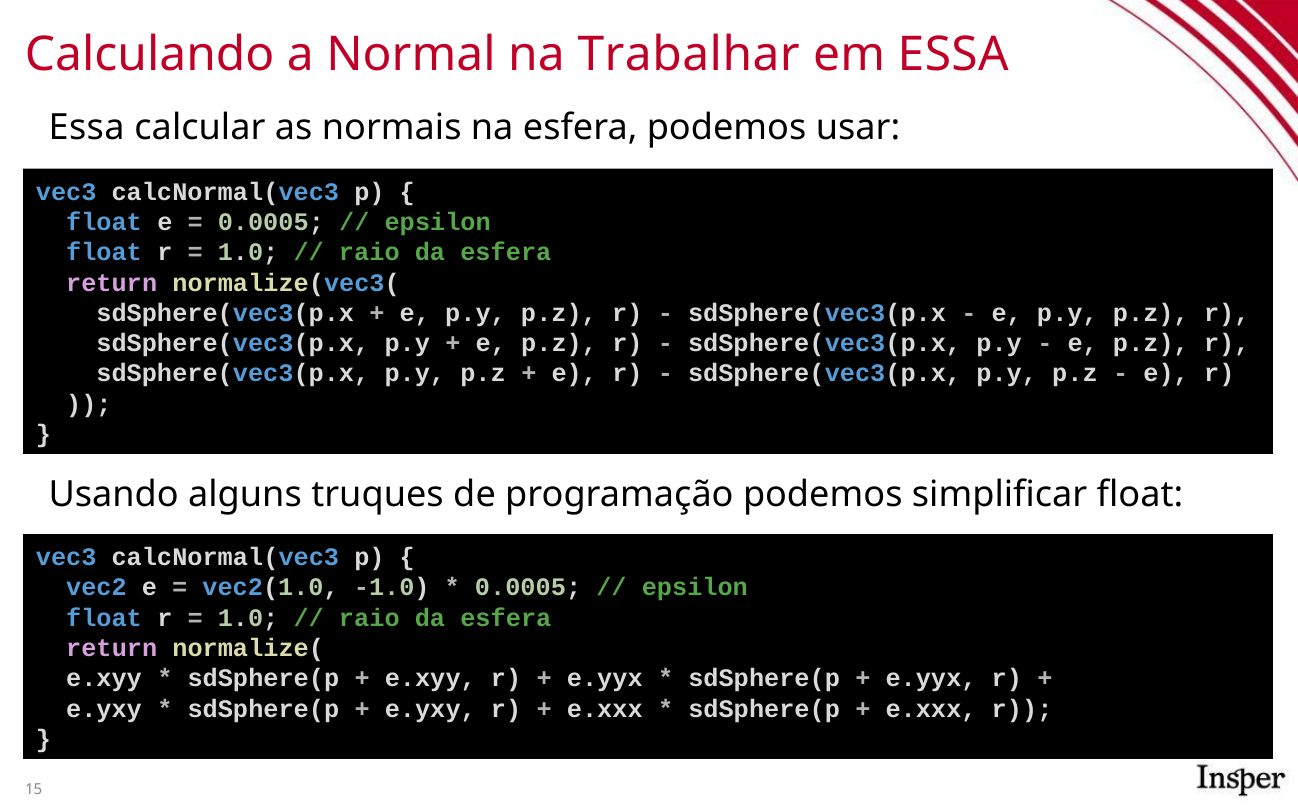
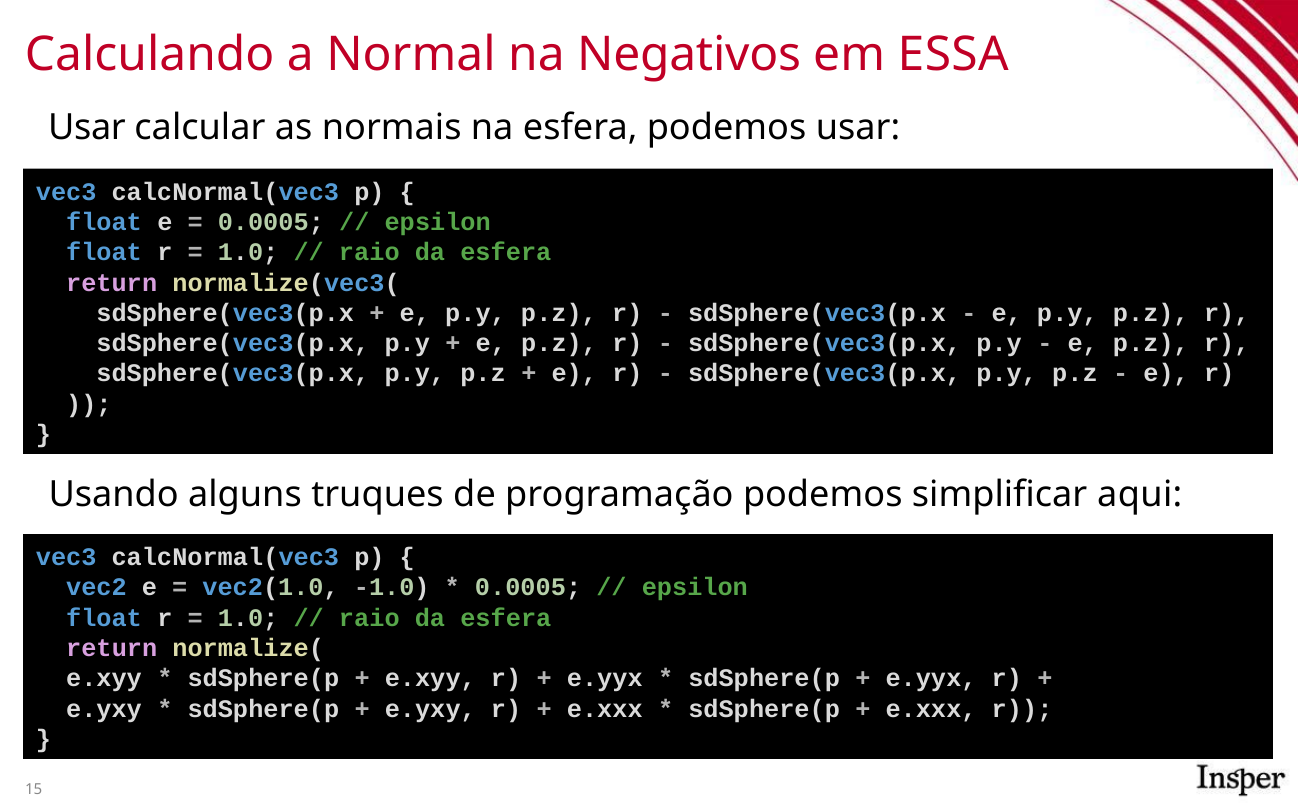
Trabalhar: Trabalhar -> Negativos (689, 55)
Essa: Essa -> Usar (87, 128)
simplificar float: float -> aqui (1140, 495)
